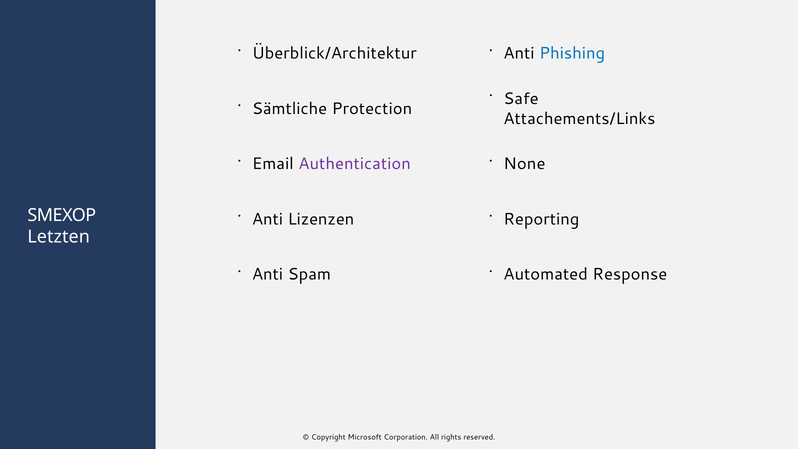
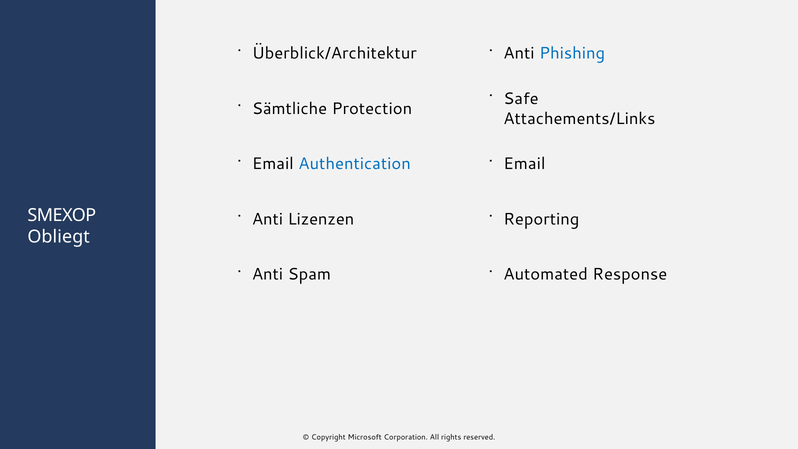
Authentication colour: purple -> blue (355, 164)
None: None -> Email (524, 164)
Letzten: Letzten -> Obliegt (59, 237)
